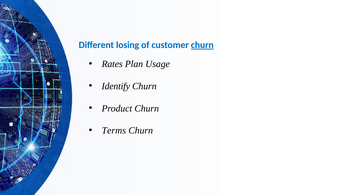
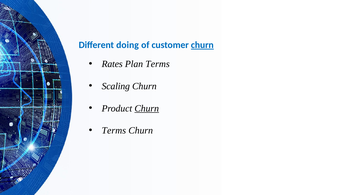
losing: losing -> doing (128, 45)
Plan Usage: Usage -> Terms (158, 64)
Identify: Identify -> Scaling (116, 86)
Churn underline: none -> present (147, 108)
